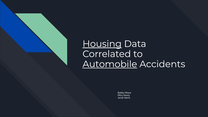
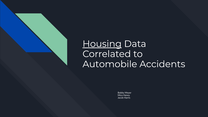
Automobile underline: present -> none (110, 64)
